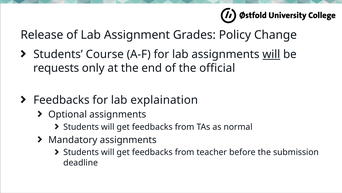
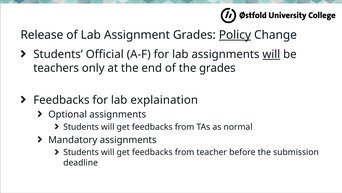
Policy underline: none -> present (235, 35)
Course: Course -> Official (105, 54)
requests: requests -> teachers (56, 68)
the official: official -> grades (217, 68)
